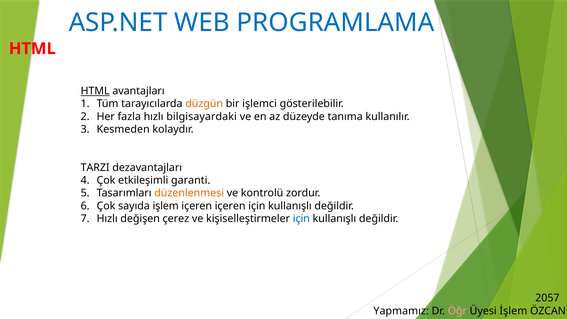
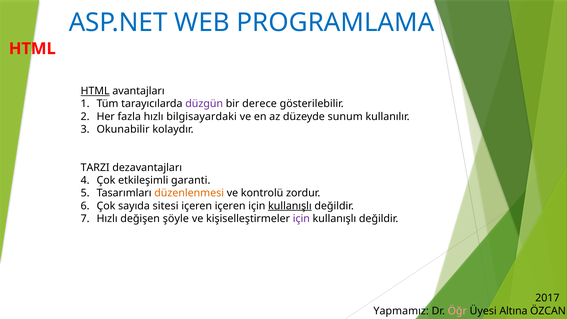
düzgün colour: orange -> purple (204, 104)
işlemci: işlemci -> derece (260, 104)
tanıma: tanıma -> sunum (345, 117)
Kesmeden: Kesmeden -> Okunabilir (123, 129)
işlem: işlem -> sitesi (166, 206)
kullanışlı underline: none -> present (290, 206)
çerez: çerez -> şöyle (176, 219)
için colour: blue -> purple (301, 219)
2057: 2057 -> 2017 (547, 298)
İşlem: İşlem -> Altına (513, 311)
